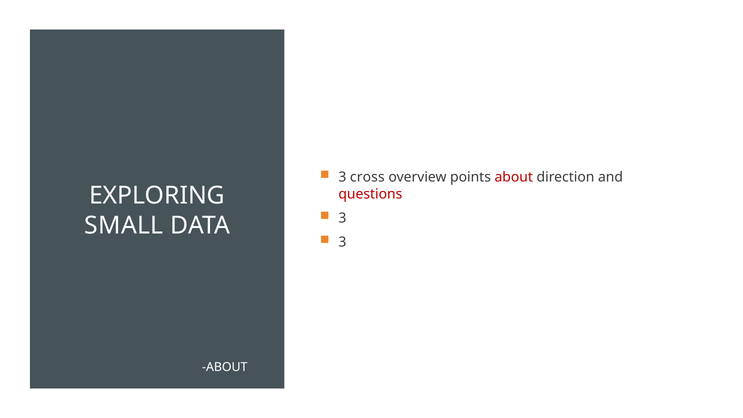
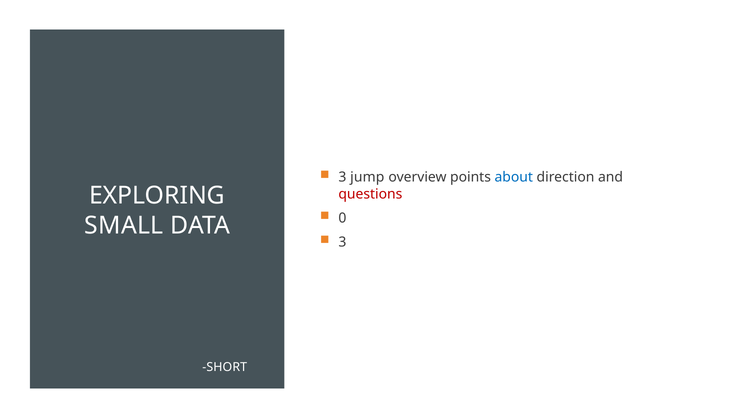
cross: cross -> jump (367, 177)
about colour: red -> blue (514, 177)
3: 3 -> 0 (342, 218)
ABOUT: ABOUT -> SHORT (225, 367)
